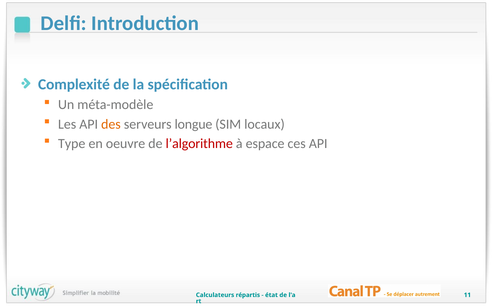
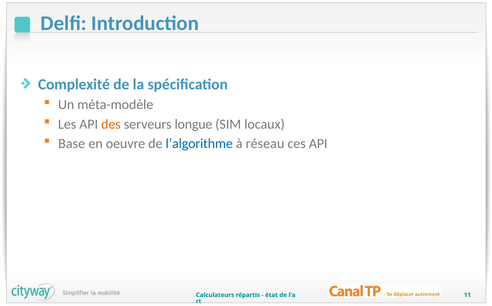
Type: Type -> Base (72, 144)
l’algorithme colour: red -> blue (199, 144)
espace: espace -> réseau (265, 144)
